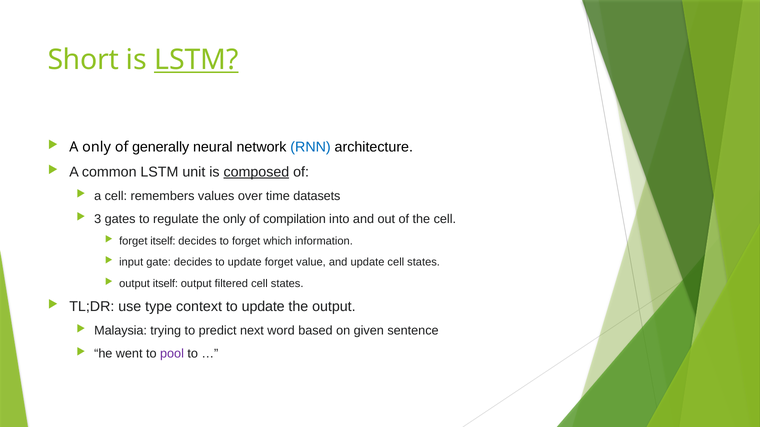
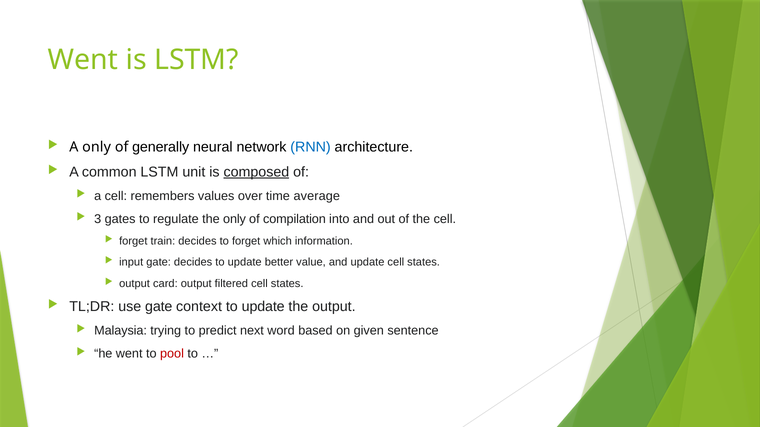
Short: Short -> Went (83, 60)
LSTM underline: present -> none (196, 60)
datasets: datasets -> average (317, 196)
forget itself: itself -> train (163, 241)
update forget: forget -> better (279, 262)
output itself: itself -> card (165, 284)
use type: type -> gate (159, 307)
pool colour: purple -> red (172, 354)
